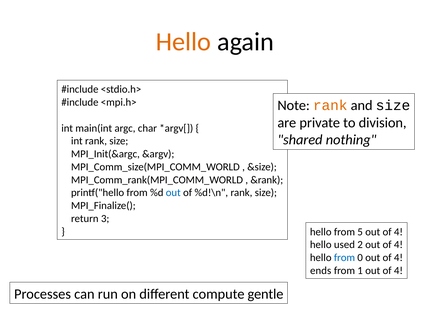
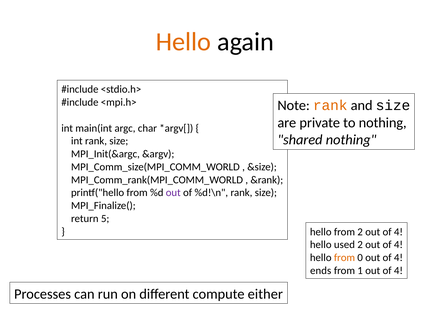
to division: division -> nothing (383, 122)
out colour: blue -> purple (173, 192)
3: 3 -> 5 (105, 218)
from 5: 5 -> 2 (360, 231)
from colour: blue -> orange (344, 257)
gentle: gentle -> either (265, 293)
